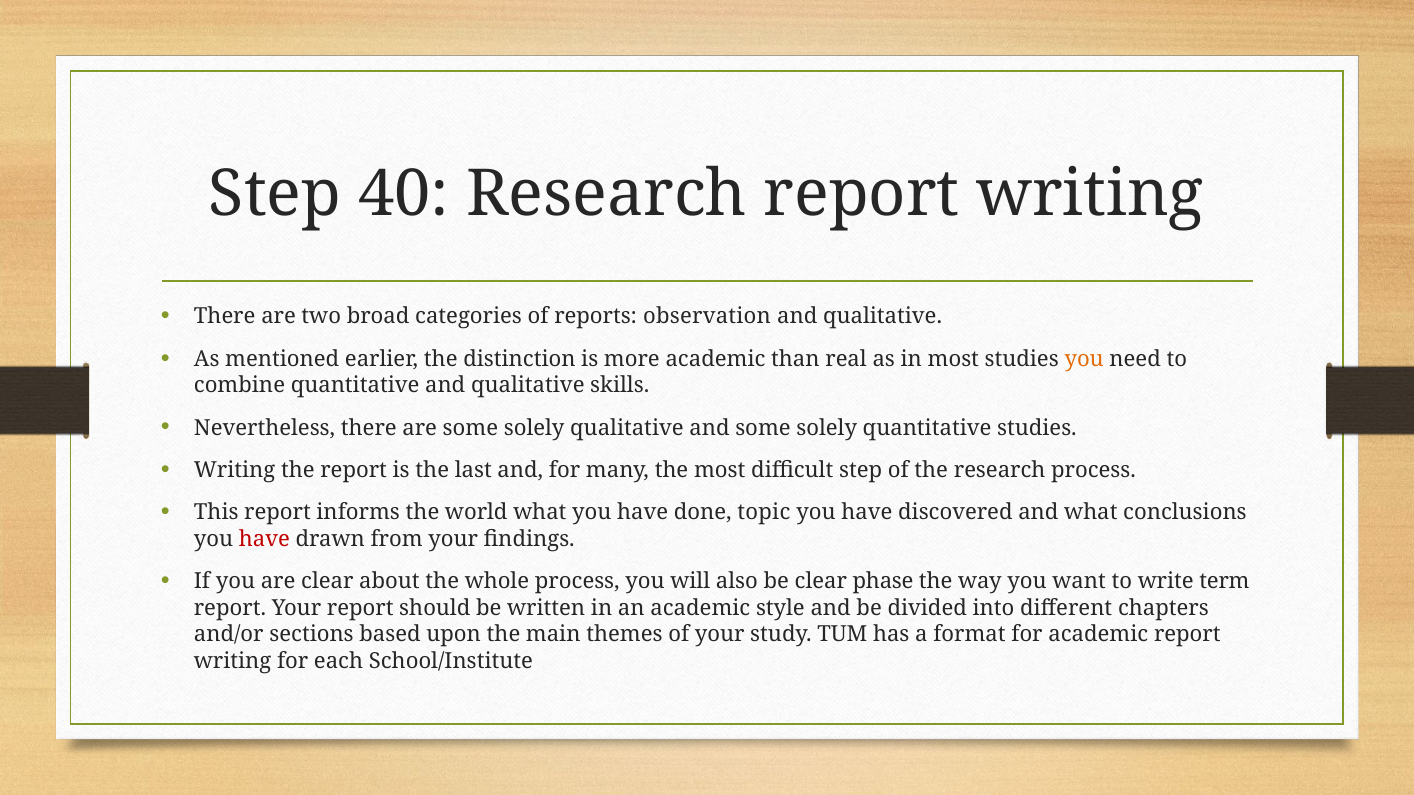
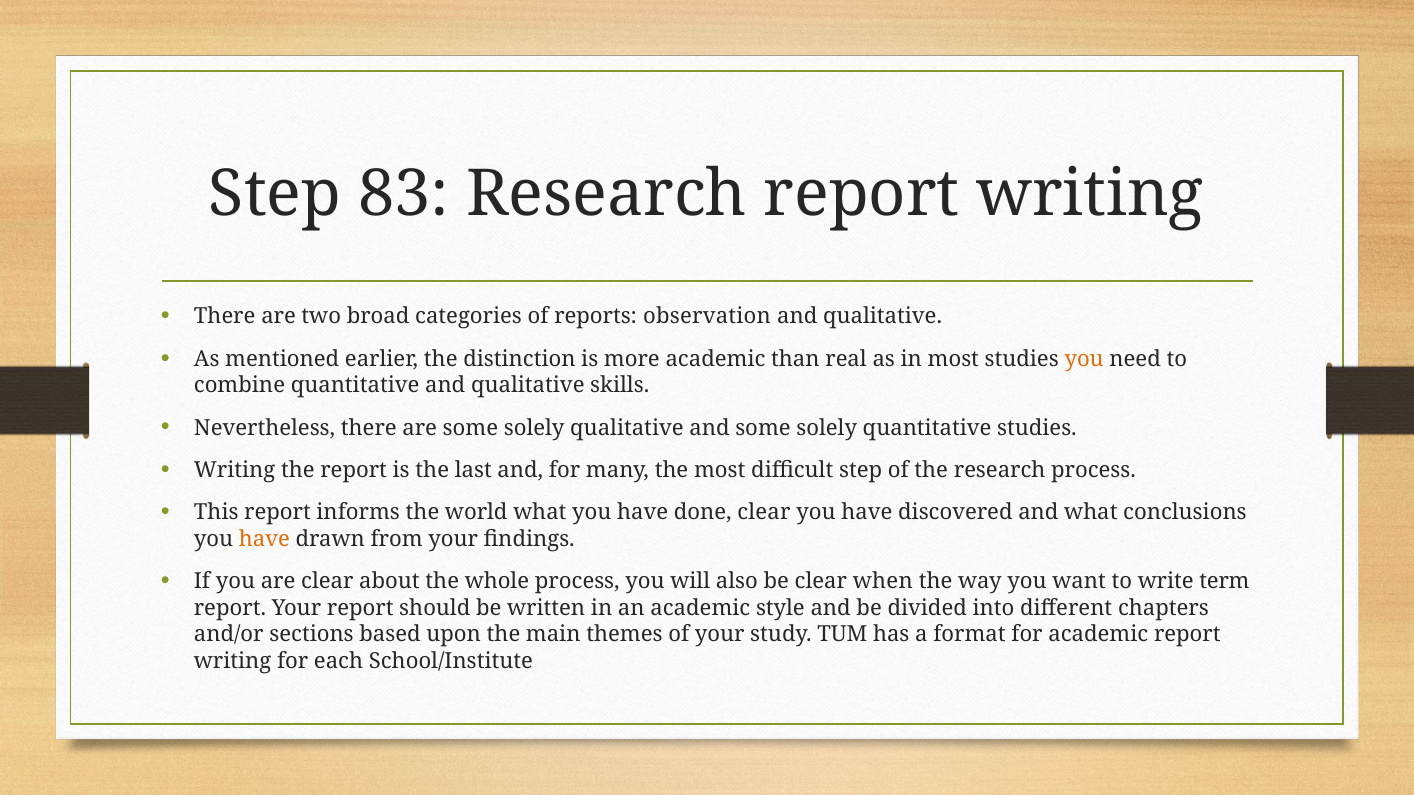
40: 40 -> 83 (404, 194)
done topic: topic -> clear (764, 513)
have colour: red -> orange (264, 539)
phase: phase -> when (883, 582)
